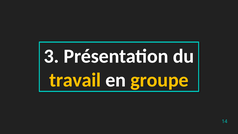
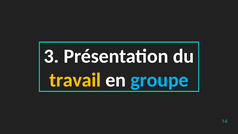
groupe colour: yellow -> light blue (160, 80)
